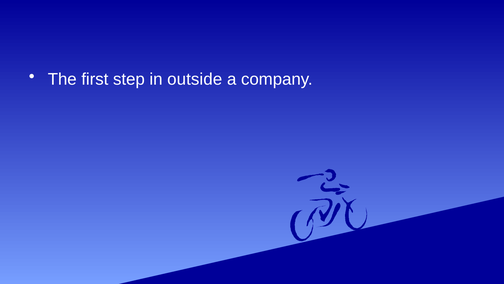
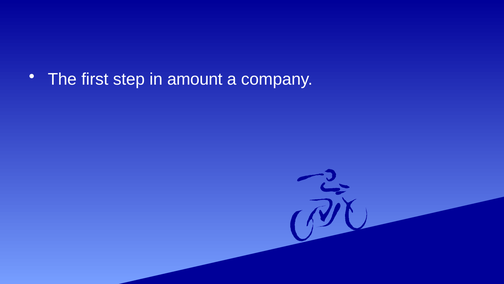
outside: outside -> amount (195, 79)
